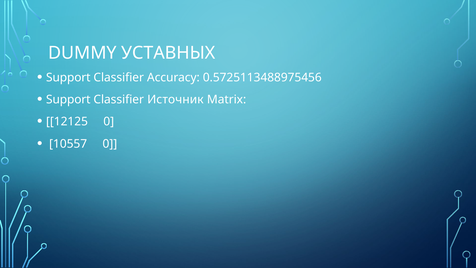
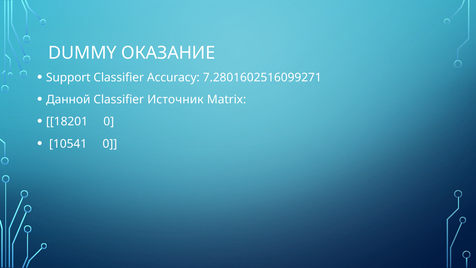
УСТАВНЫХ: УСТАВНЫХ -> ОКАЗАНИЕ (168, 53)
0.5725113488975456: 0.5725113488975456 -> 7.2801602516099271 (262, 77)
Support: Support -> Данной (68, 99)
12125: 12125 -> 18201 (67, 122)
10557: 10557 -> 10541 (68, 144)
